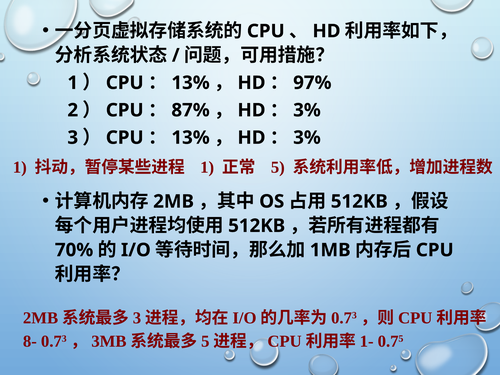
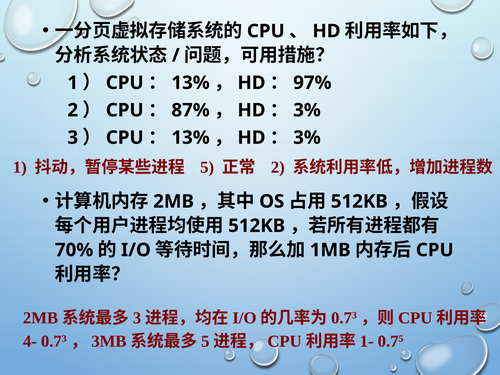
1: 1 -> 5 (207, 167)
5: 5 -> 2 (278, 167)
8-: 8- -> 4- (30, 341)
